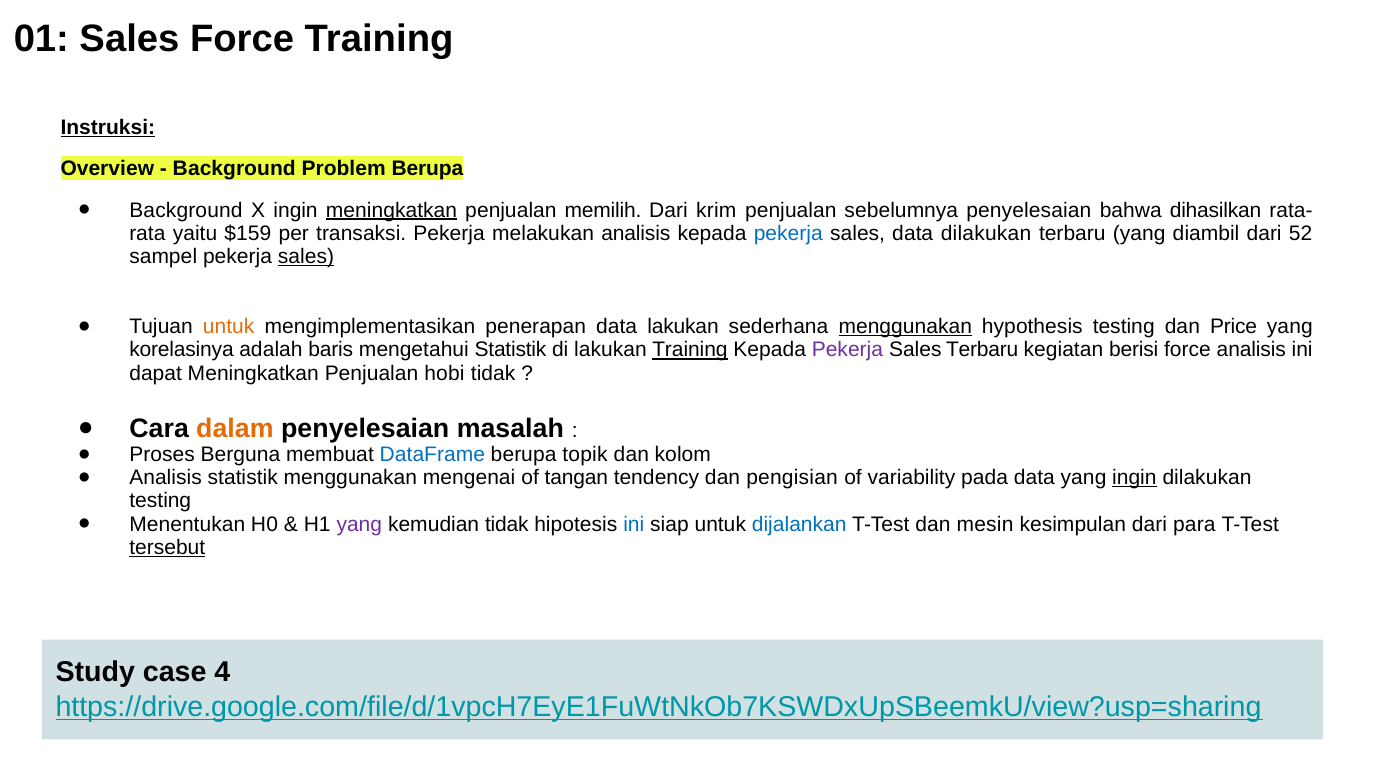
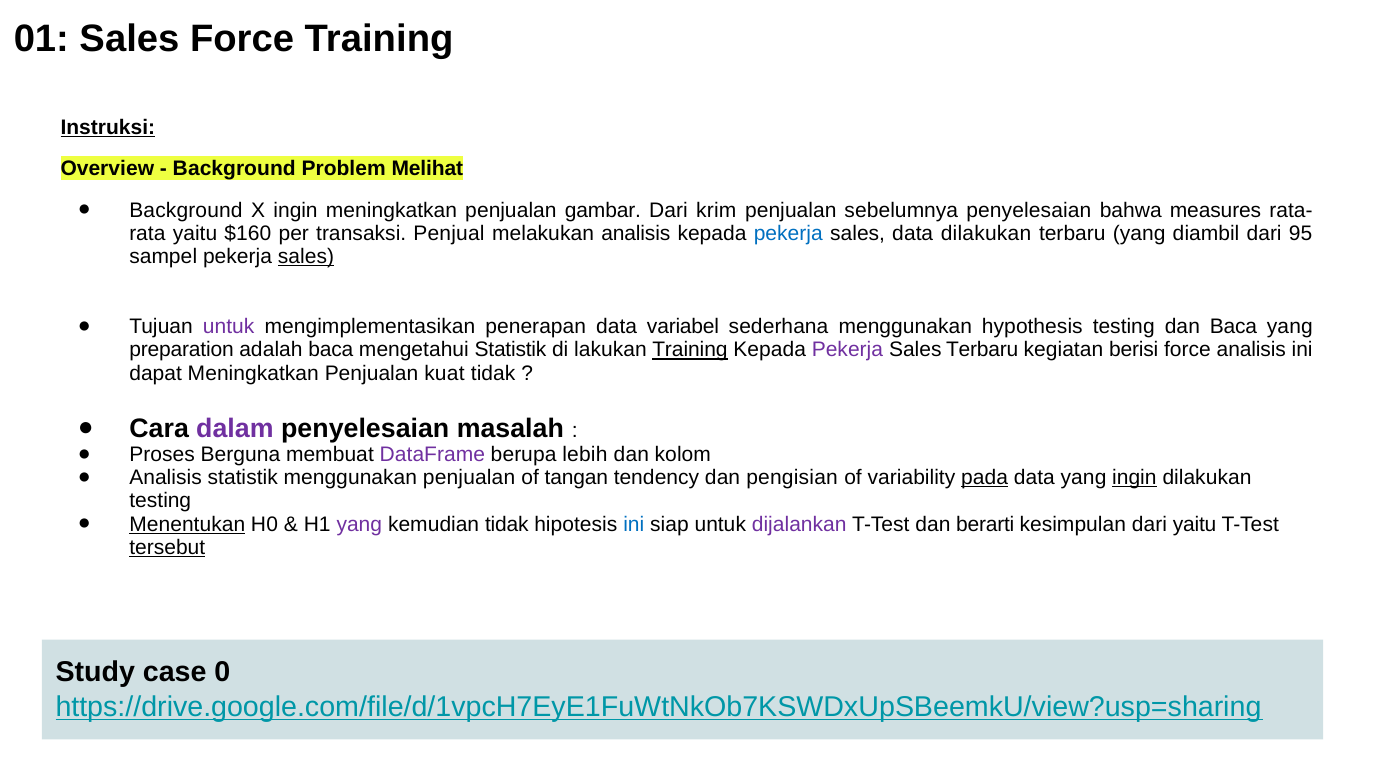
Problem Berupa: Berupa -> Melihat (427, 169)
meningkatkan underline: present -> none (392, 210)
memilih: memilih -> gambar (603, 210)
dihasilkan: dihasilkan -> measures (1216, 210)
$159: $159 -> $160 (248, 233)
transaksi Pekerja: Pekerja -> Penjual (449, 233)
52: 52 -> 95 (1301, 233)
untuk colour: orange -> purple (229, 327)
data lakukan: lakukan -> variabel (683, 327)
menggunakan underline: present -> none (905, 327)
dan Price: Price -> Baca (1234, 327)
korelasinya: korelasinya -> preparation (182, 350)
adalah baris: baris -> baca (331, 350)
hobi: hobi -> kuat (444, 373)
dalam colour: orange -> purple (235, 429)
DataFrame colour: blue -> purple (432, 455)
topik: topik -> lebih (585, 455)
menggunakan mengenai: mengenai -> penjualan (469, 478)
pada underline: none -> present (985, 478)
Menentukan underline: none -> present (187, 524)
dijalankan colour: blue -> purple (799, 524)
mesin: mesin -> berarti (985, 524)
dari para: para -> yaitu (1195, 524)
4: 4 -> 0 (222, 673)
